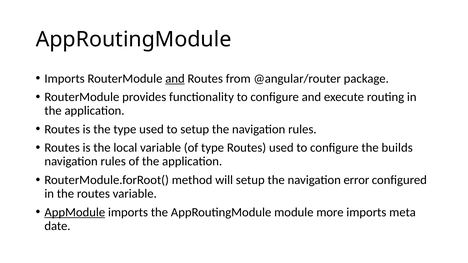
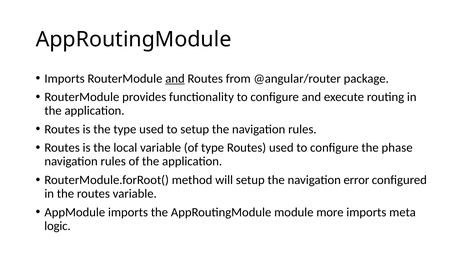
builds: builds -> phase (397, 148)
AppModule underline: present -> none (75, 212)
date: date -> logic (57, 226)
